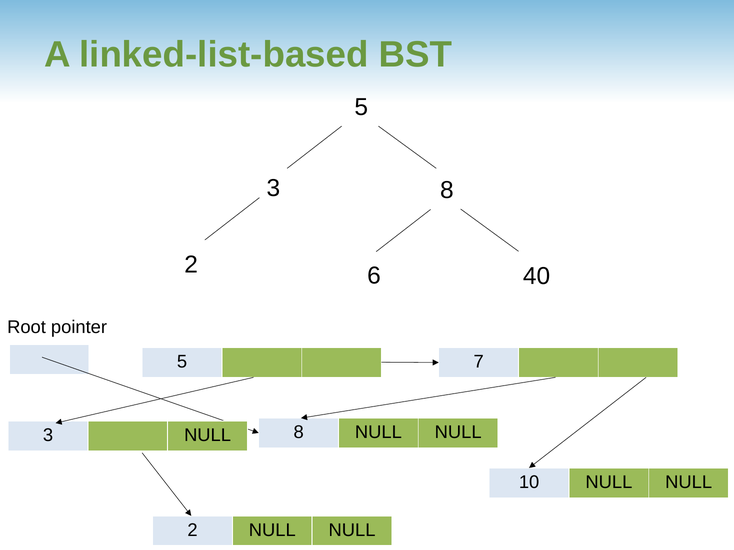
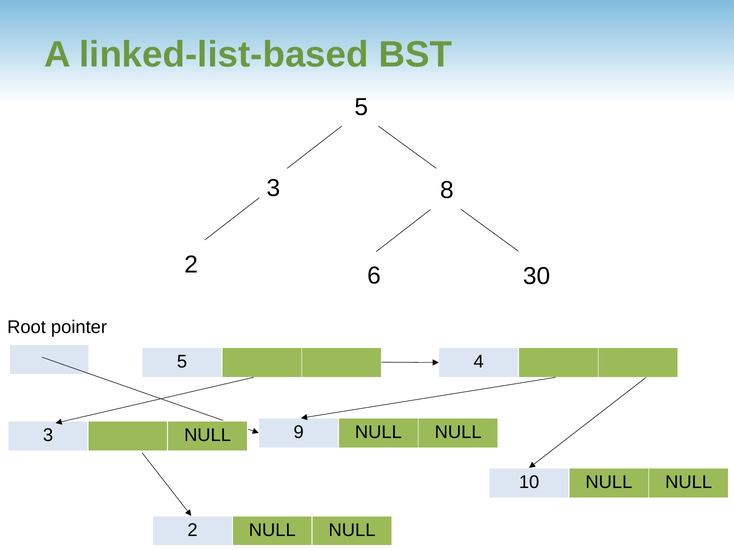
40: 40 -> 30 (537, 276)
7: 7 -> 4 (479, 362)
NULL 8: 8 -> 9 (299, 433)
